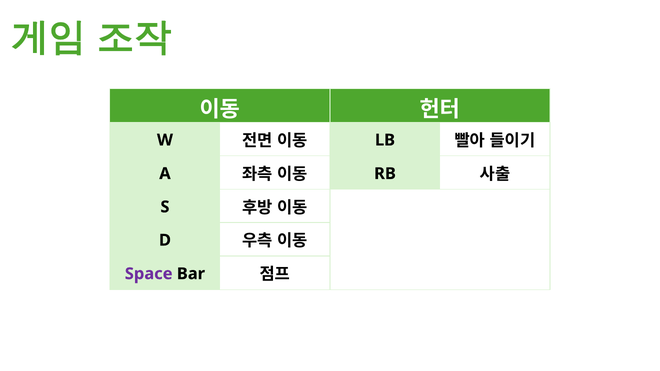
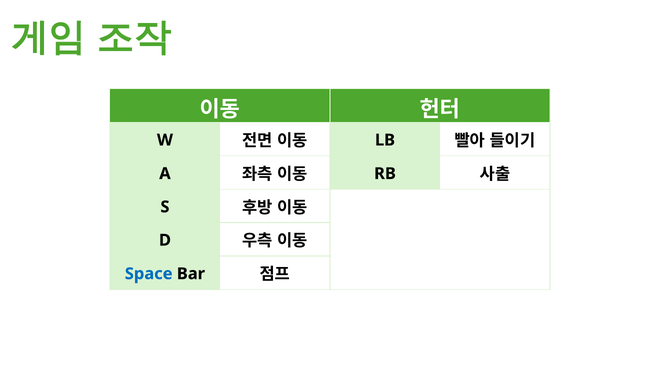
Space colour: purple -> blue (149, 274)
